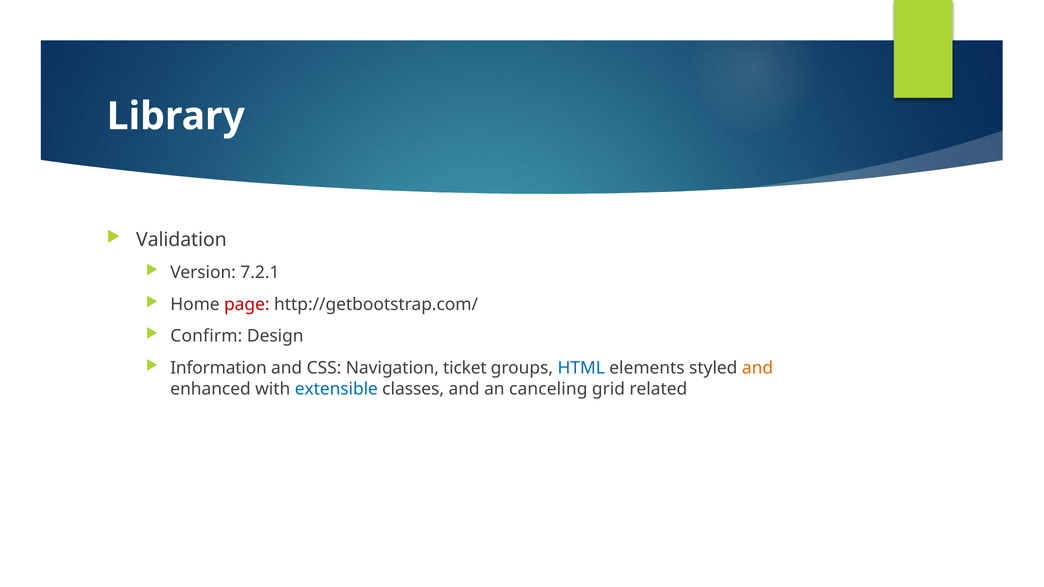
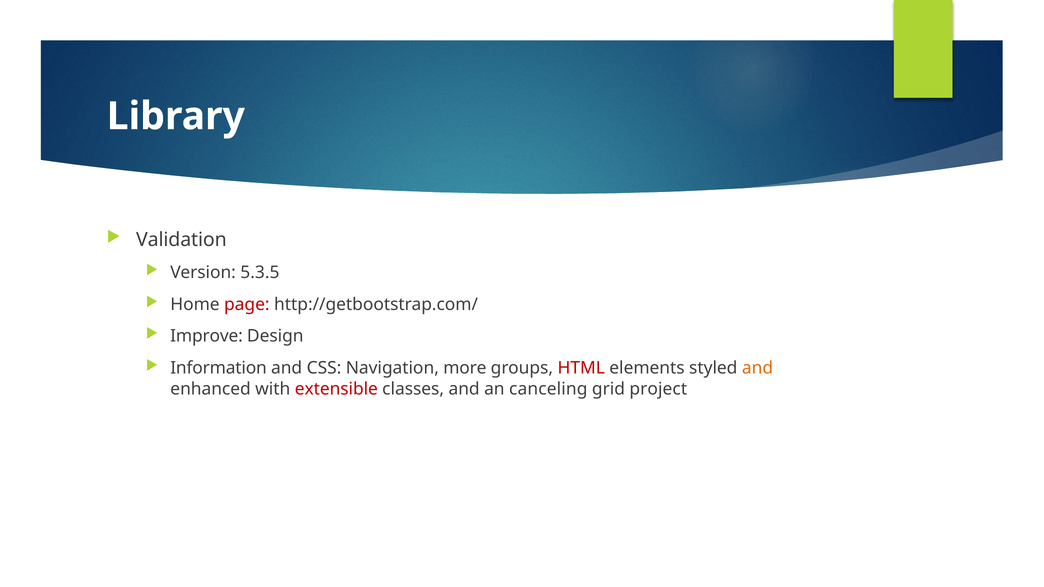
7.2.1: 7.2.1 -> 5.3.5 (260, 273)
Confirm: Confirm -> Improve (207, 336)
ticket: ticket -> more (465, 368)
HTML colour: blue -> red (581, 368)
extensible colour: blue -> red (336, 389)
related: related -> project (658, 389)
